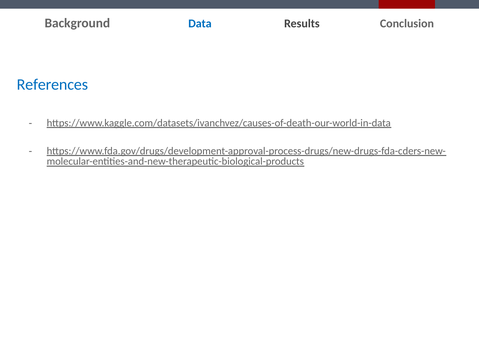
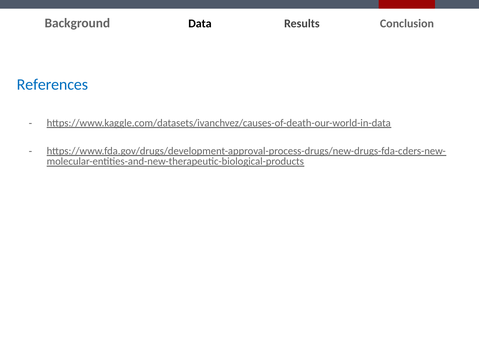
Data colour: blue -> black (200, 23)
